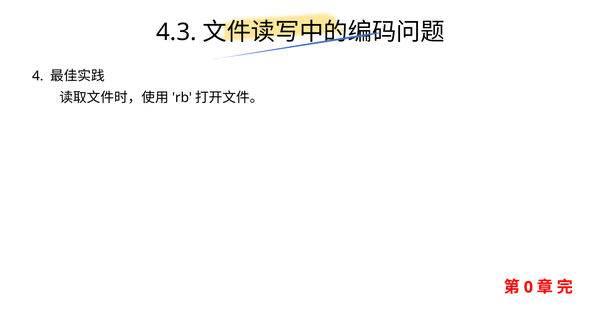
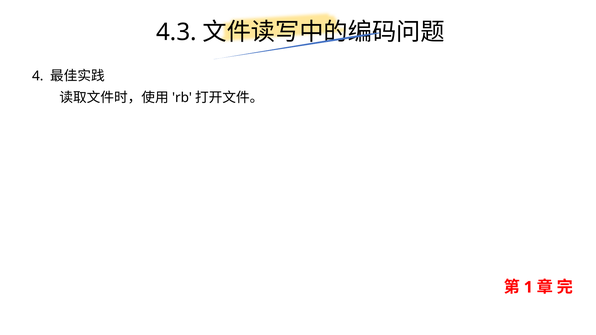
0: 0 -> 1 (528, 287)
